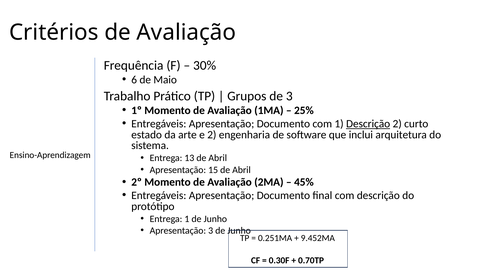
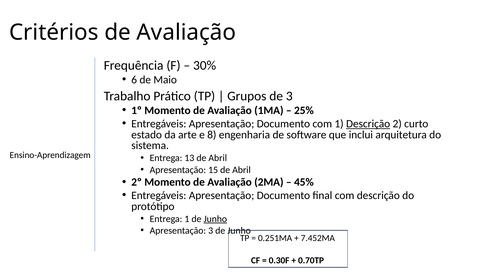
e 2: 2 -> 8 (212, 134)
Junho underline: none -> present (215, 219)
9.452MA: 9.452MA -> 7.452MA (318, 238)
